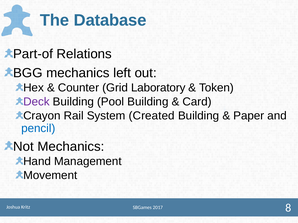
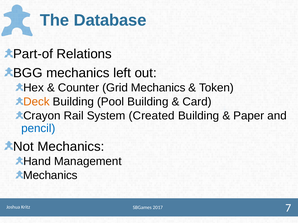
Grid Laboratory: Laboratory -> Mechanics (158, 88)
Deck colour: purple -> orange (36, 102)
Movement: Movement -> Mechanics (50, 176)
8: 8 -> 7 (288, 208)
